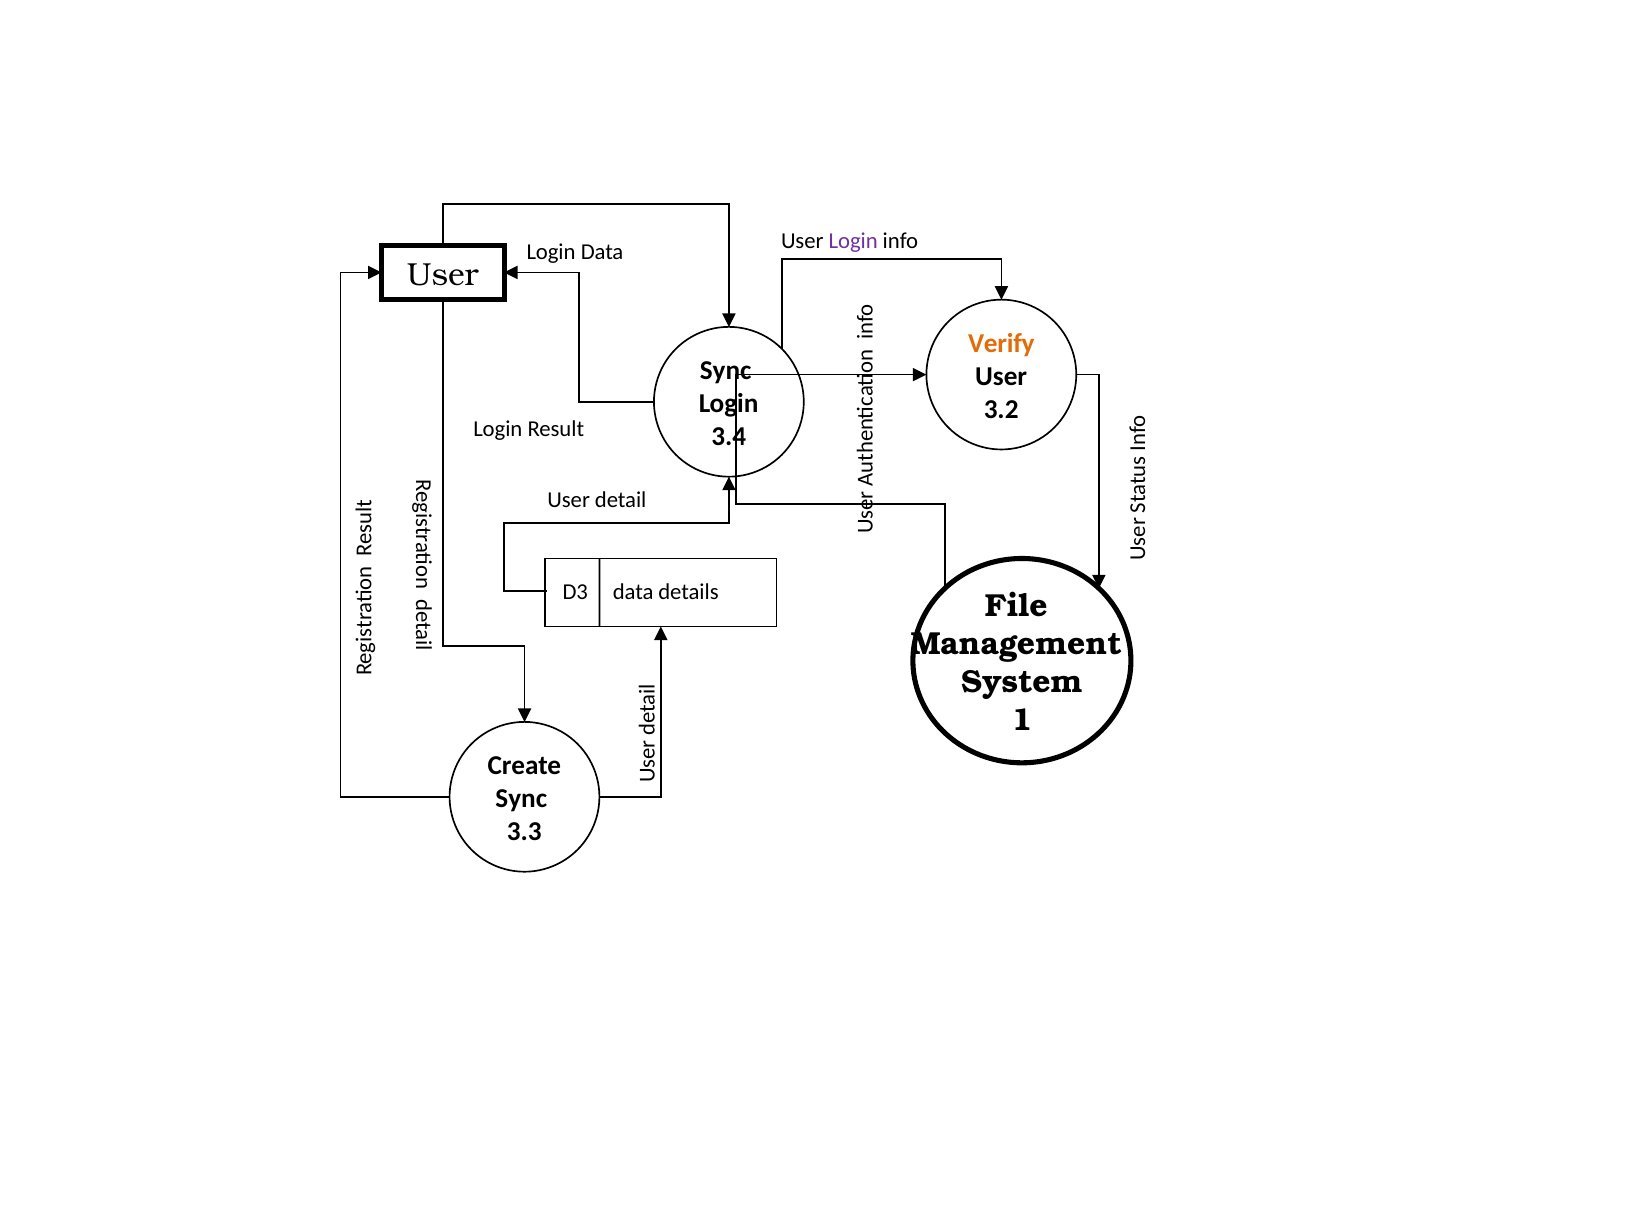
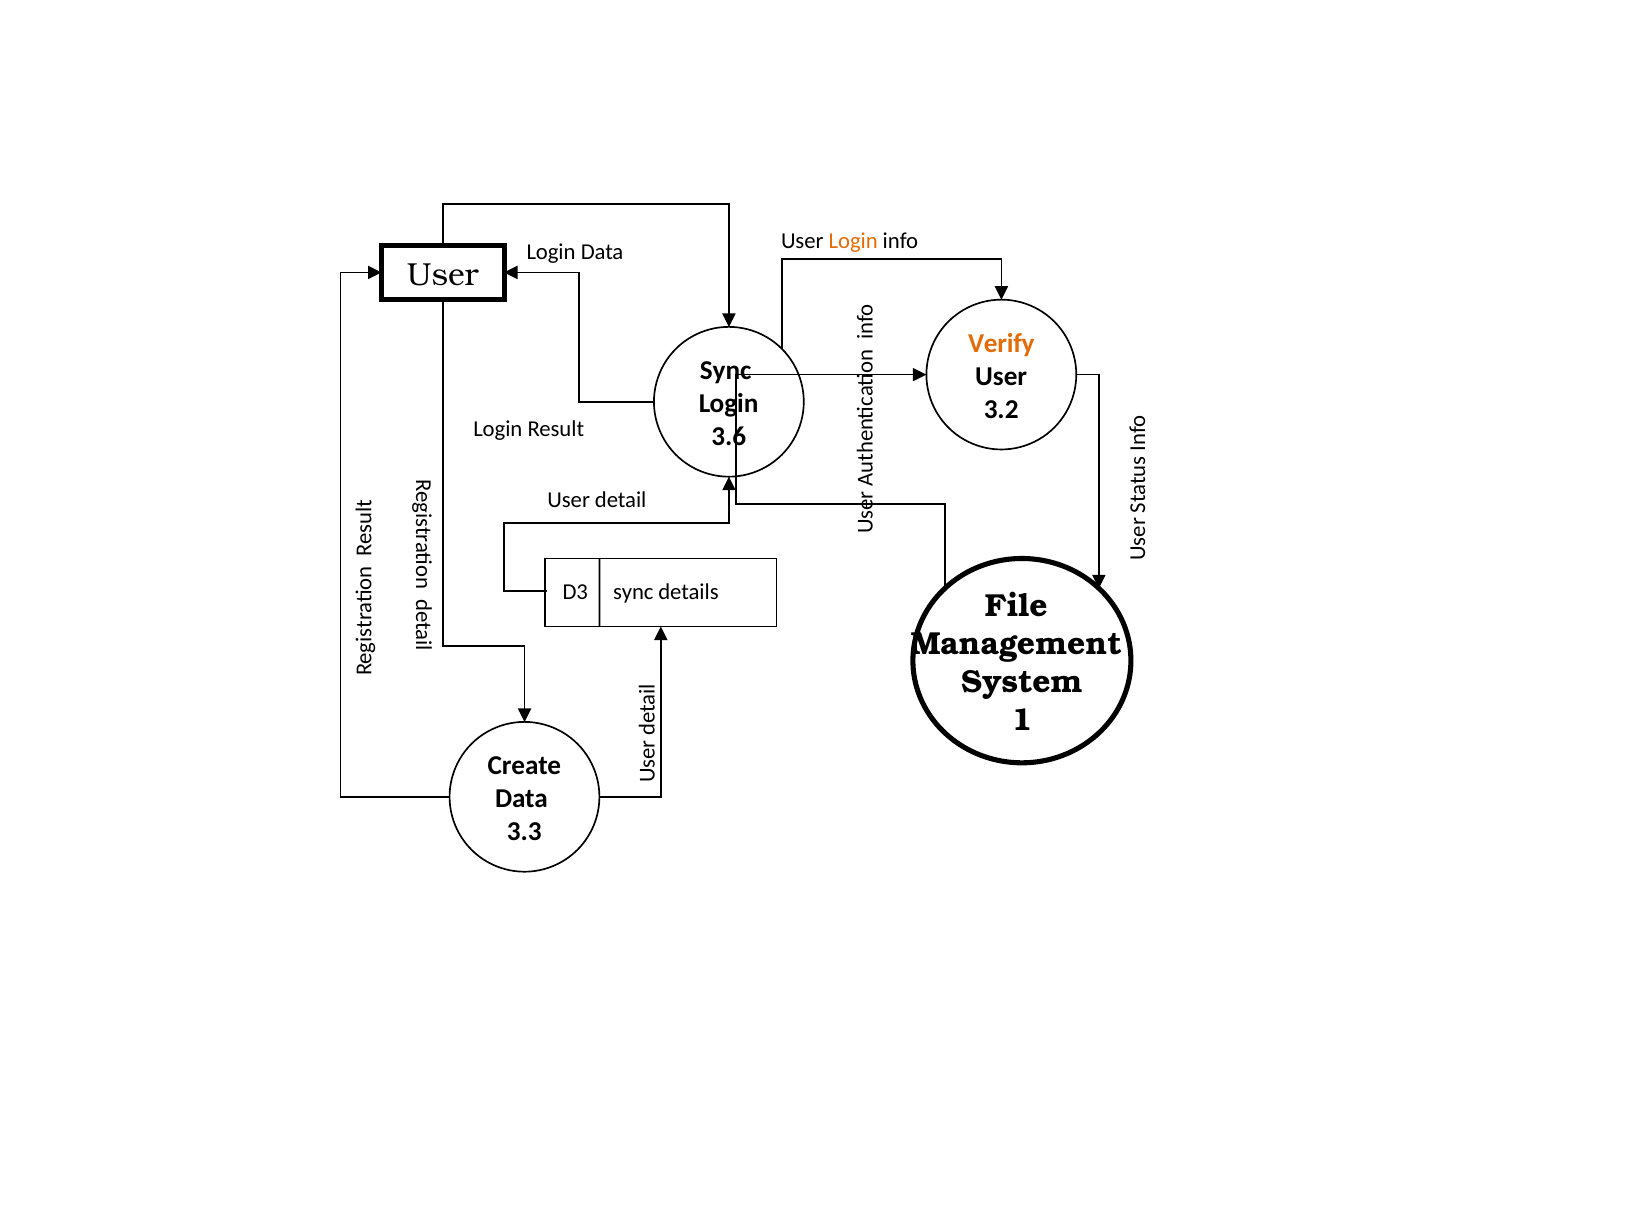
Login colour: purple -> orange (853, 241)
3.4: 3.4 -> 3.6 (729, 436)
D3 data: data -> sync (633, 593)
Sync: Sync -> Data (521, 799)
